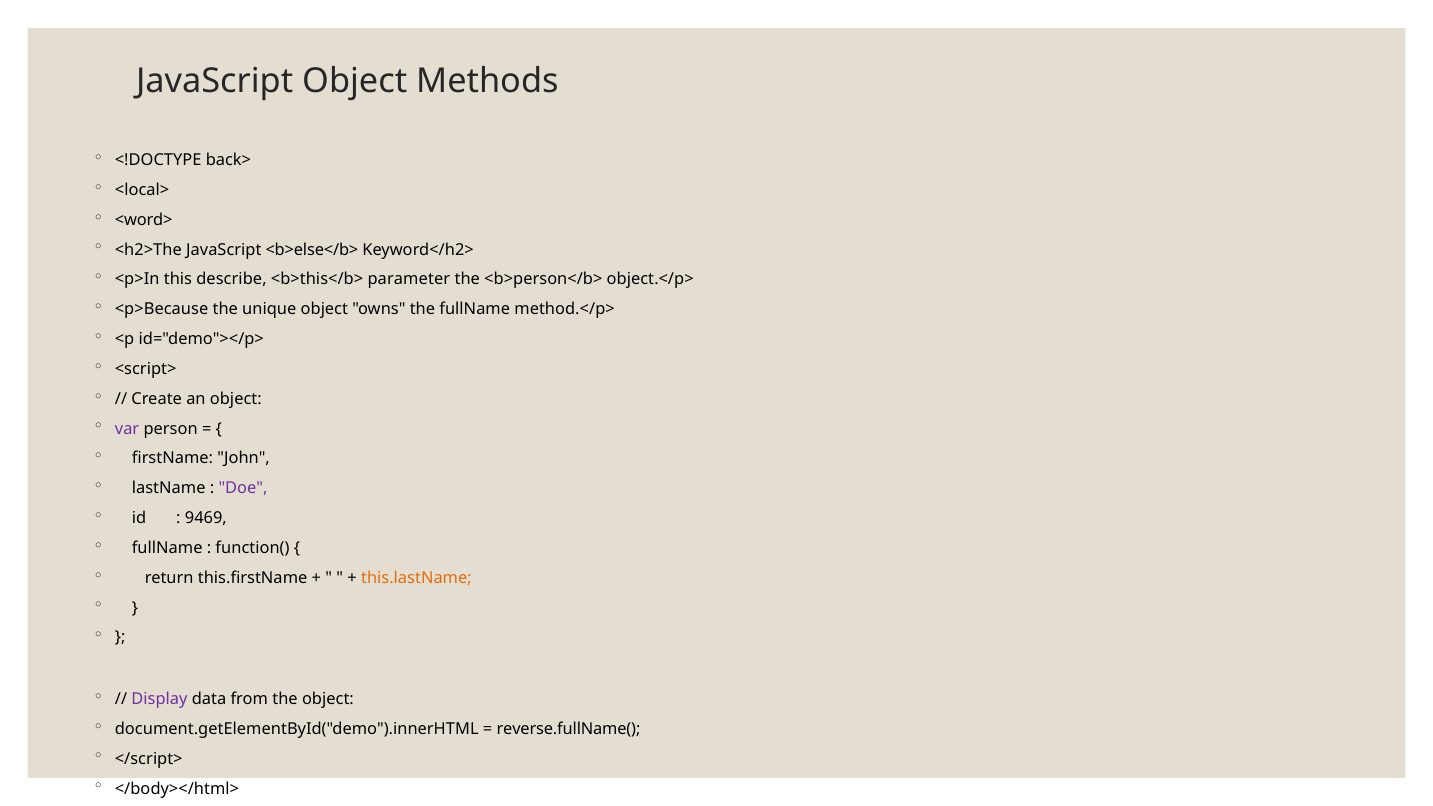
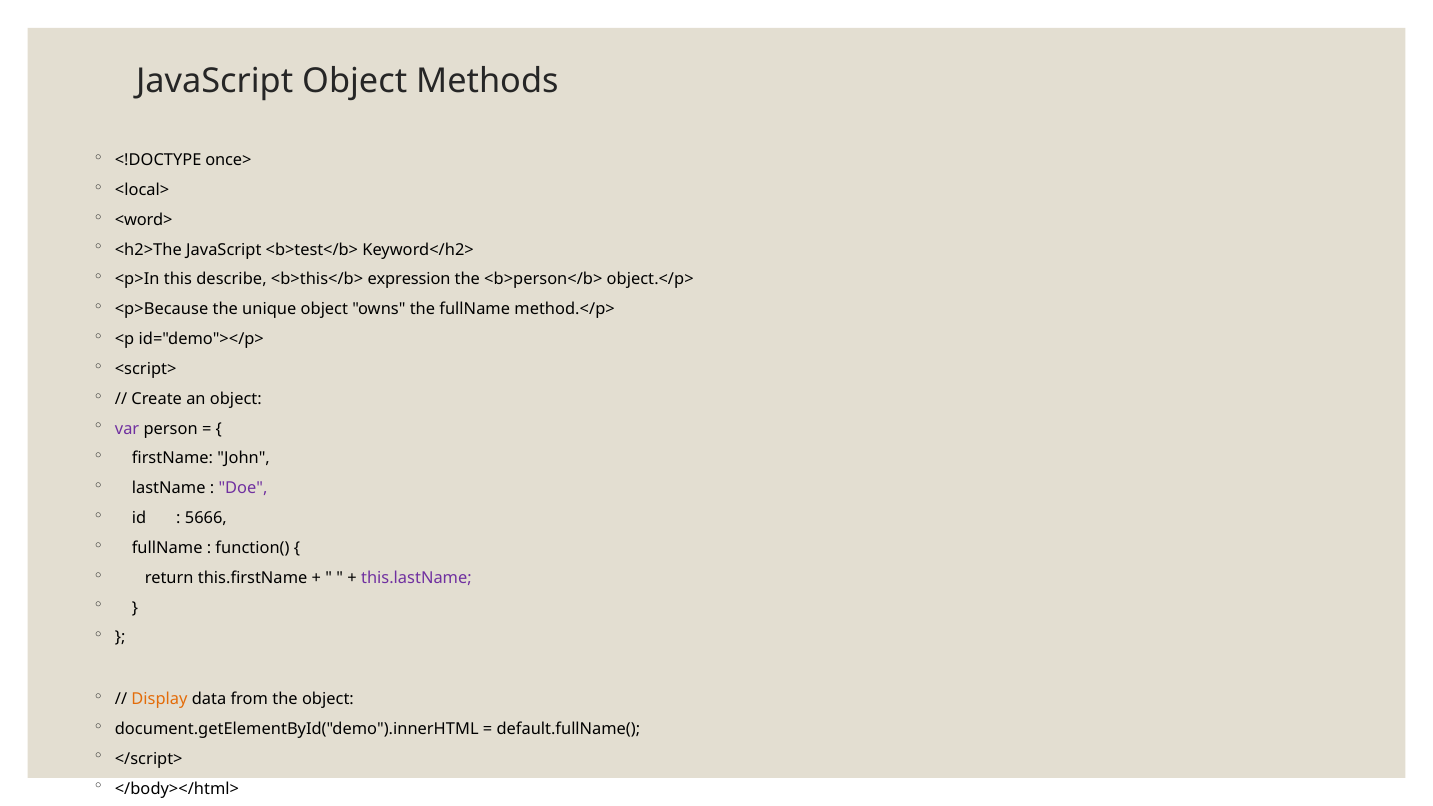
back>: back> -> once> (228, 160)
<b>else</b>: <b>else</b> -> <b>test</b> (312, 250)
parameter: parameter -> expression (409, 280)
9469: 9469 -> 5666 (206, 518)
this.lastName colour: orange -> purple (416, 578)
Display colour: purple -> orange (159, 699)
reverse.fullName(: reverse.fullName( -> default.fullName( (568, 729)
